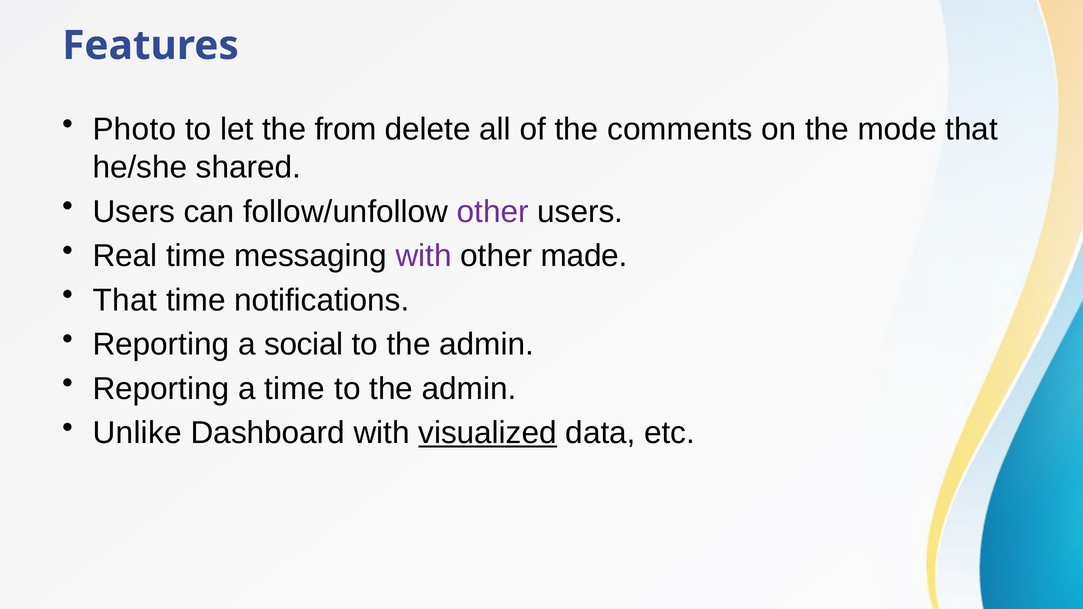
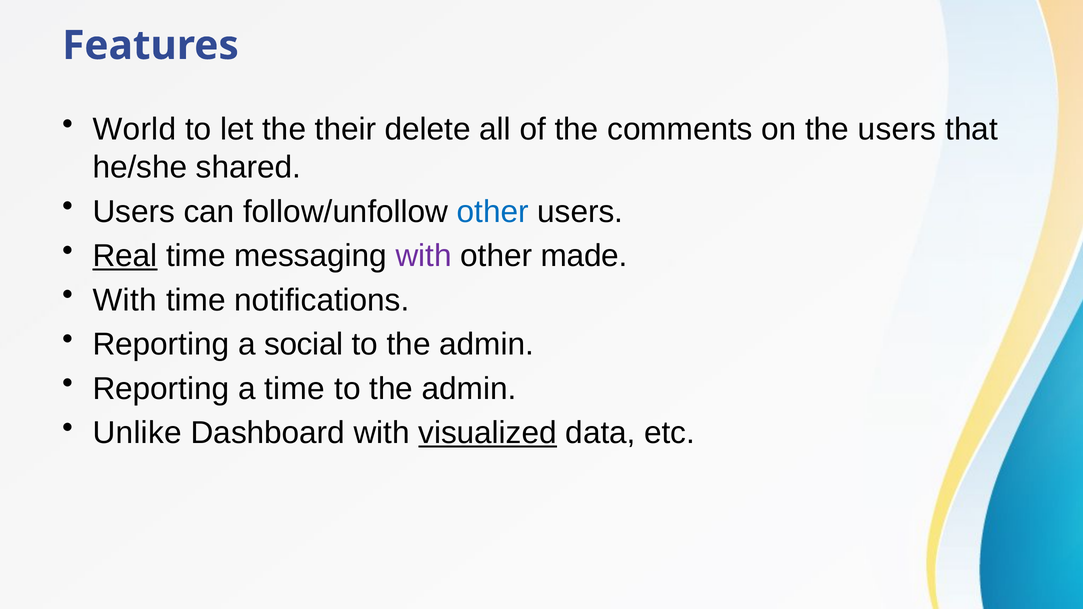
Photo: Photo -> World (134, 130)
from: from -> their (345, 130)
the mode: mode -> users (897, 130)
other colour: purple -> blue (493, 212)
Real underline: none -> present (125, 256)
That: That -> With (125, 300)
